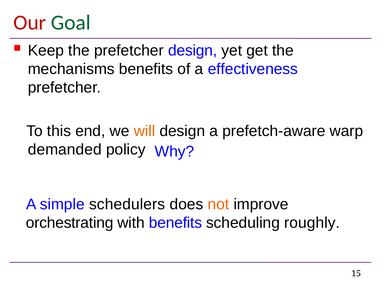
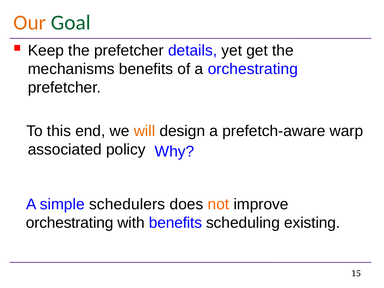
Our colour: red -> orange (30, 23)
prefetcher design: design -> details (193, 50)
a effectiveness: effectiveness -> orchestrating (253, 69)
demanded: demanded -> associated (65, 149)
roughly: roughly -> existing (312, 223)
